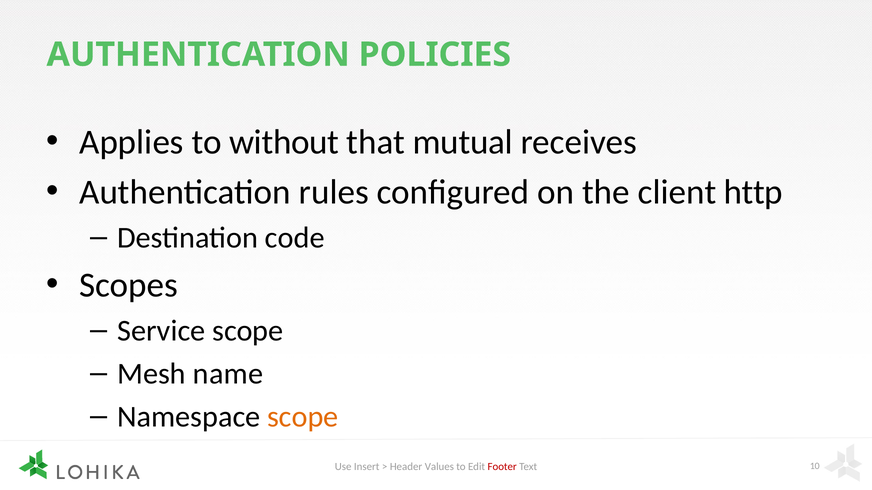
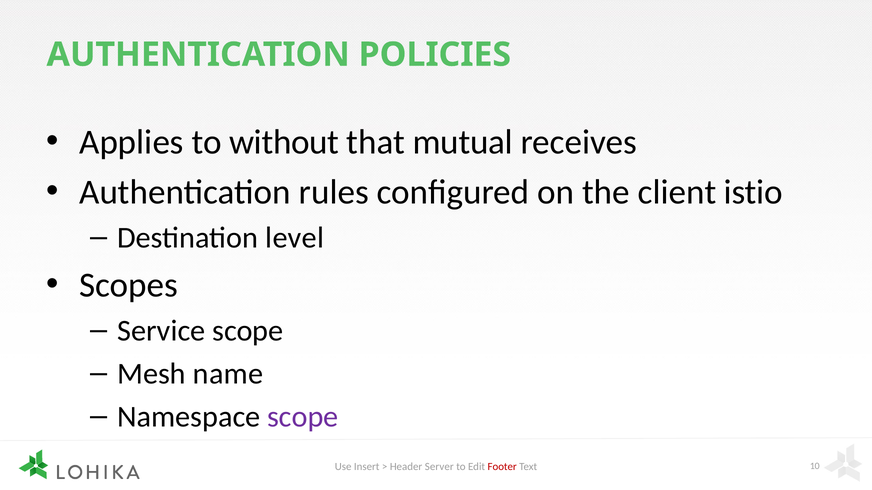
http: http -> istio (753, 192)
code: code -> level (295, 238)
scope colour: orange -> purple (303, 417)
Values: Values -> Server (439, 467)
